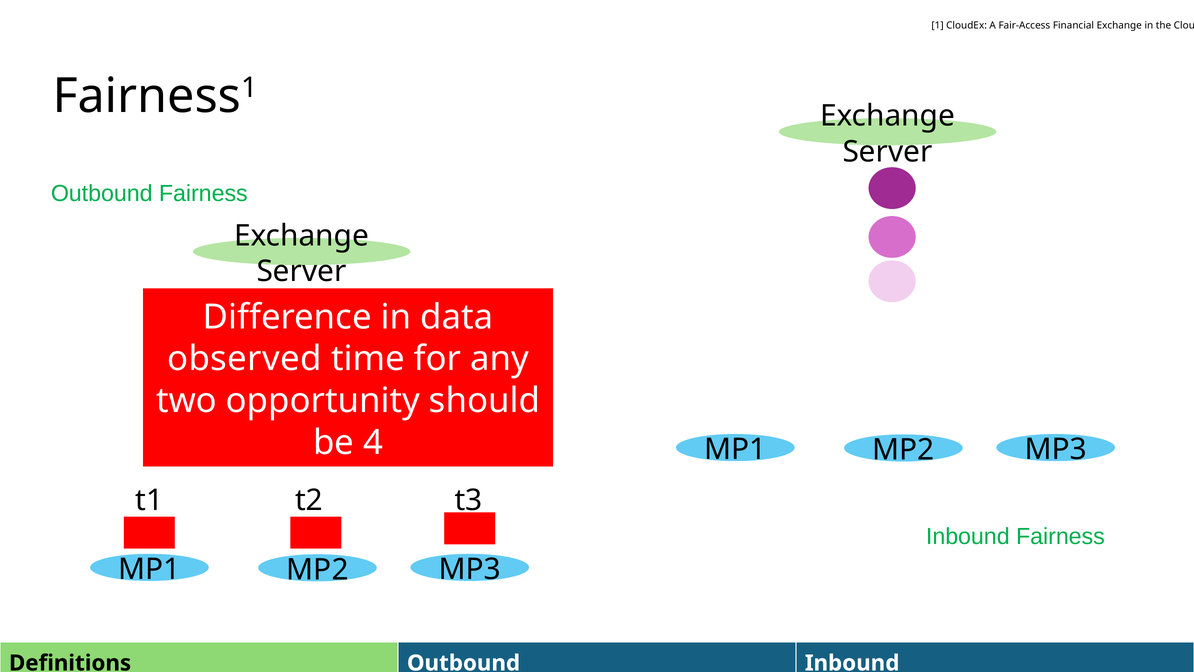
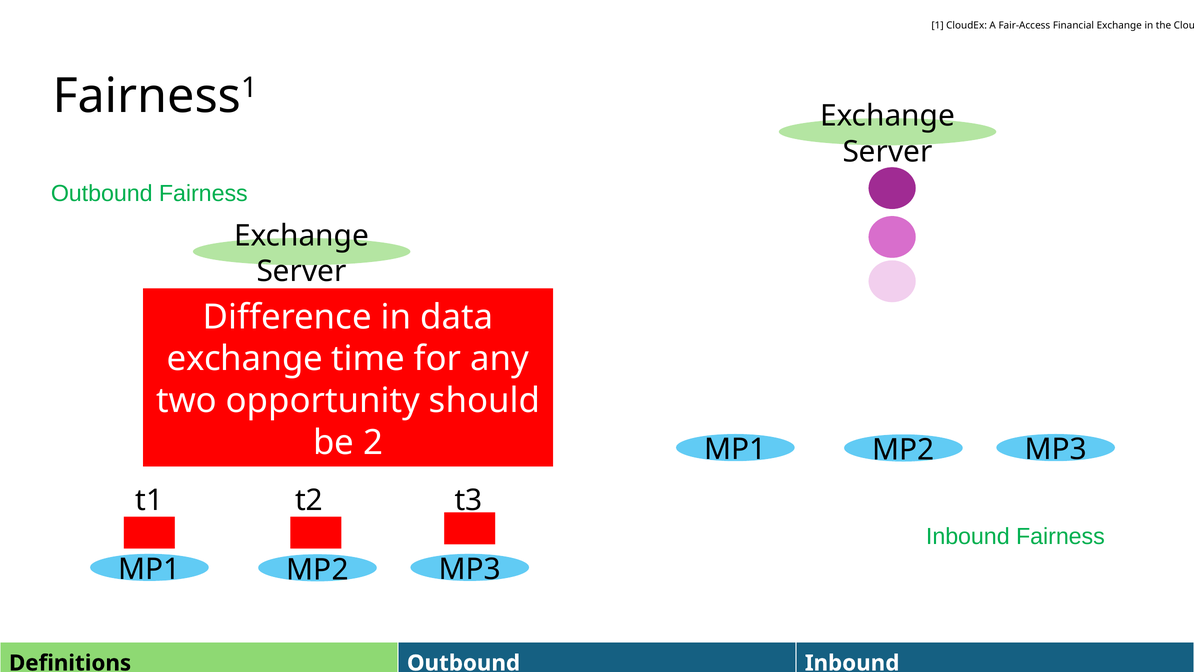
observed: observed -> exchange (245, 359)
4: 4 -> 2 (373, 442)
